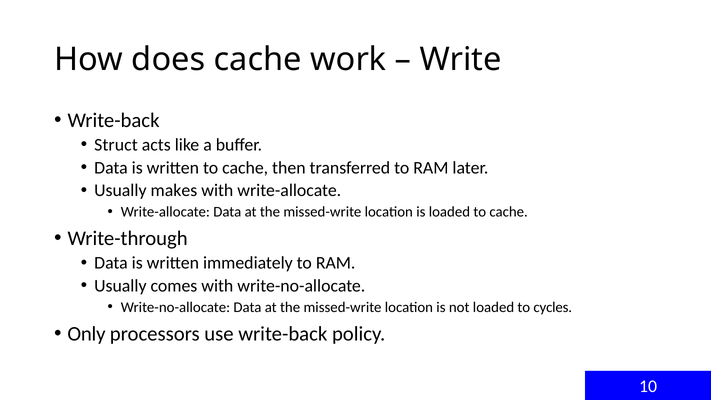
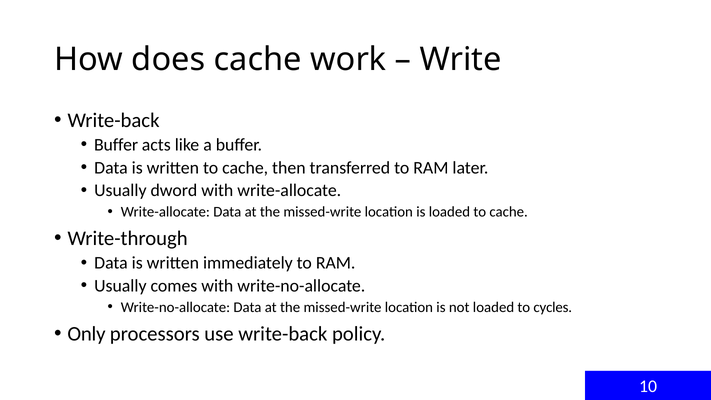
Struct: Struct -> Buffer (116, 145)
makes: makes -> dword (174, 190)
